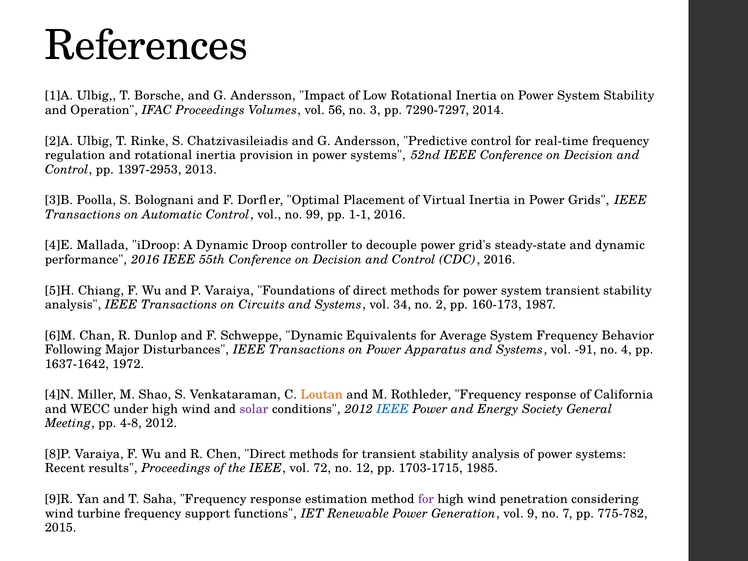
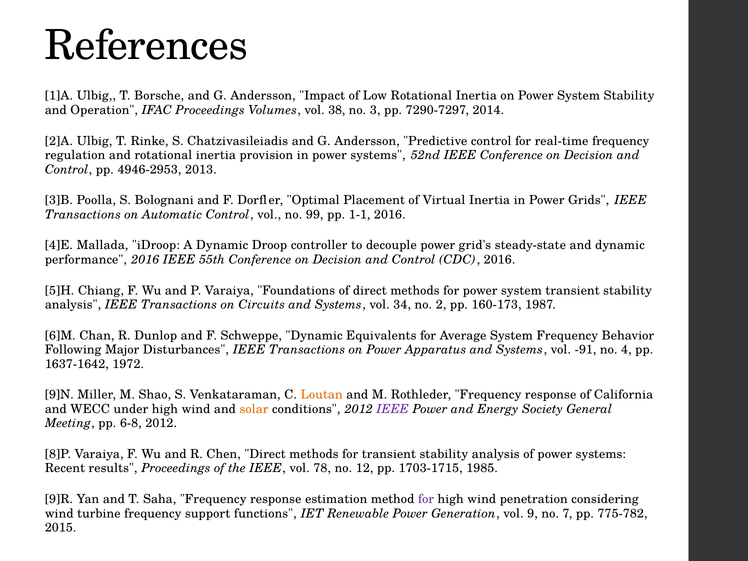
56: 56 -> 38 (337, 110)
1397-2953: 1397-2953 -> 4946-2953 (149, 169)
4]N: 4]N -> 9]N (59, 395)
solar colour: purple -> orange (254, 409)
IEEE colour: blue -> purple (393, 409)
4-8: 4-8 -> 6-8 (131, 423)
72: 72 -> 78 (322, 468)
